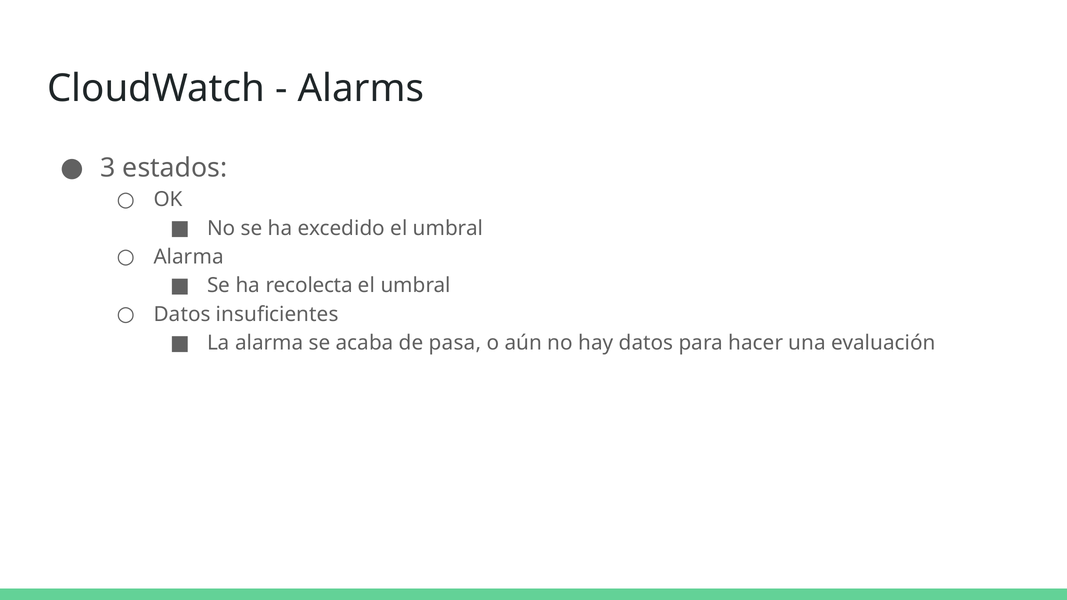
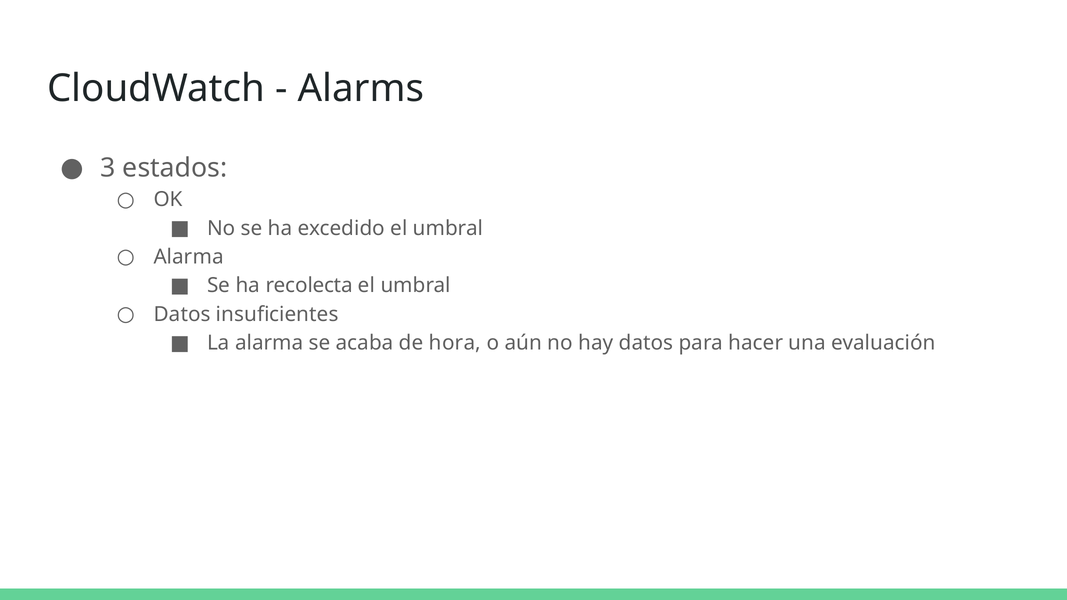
pasa: pasa -> hora (455, 343)
